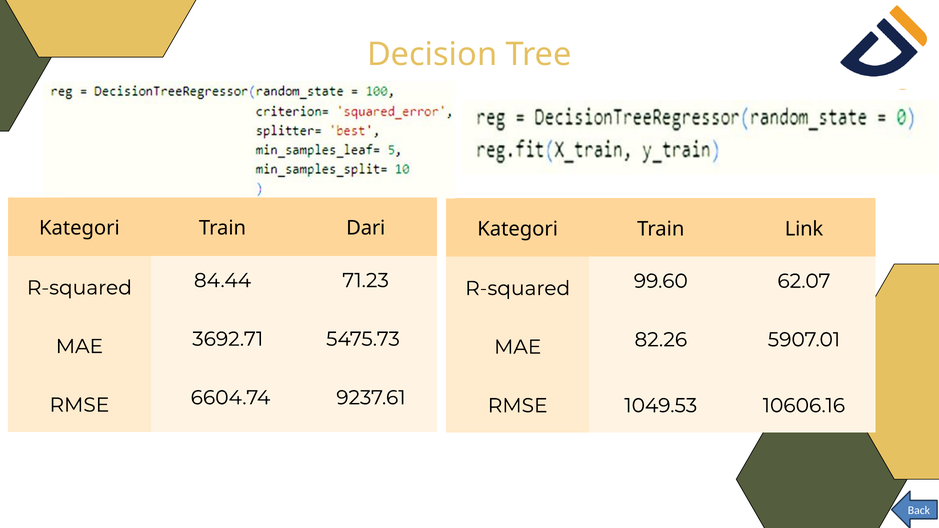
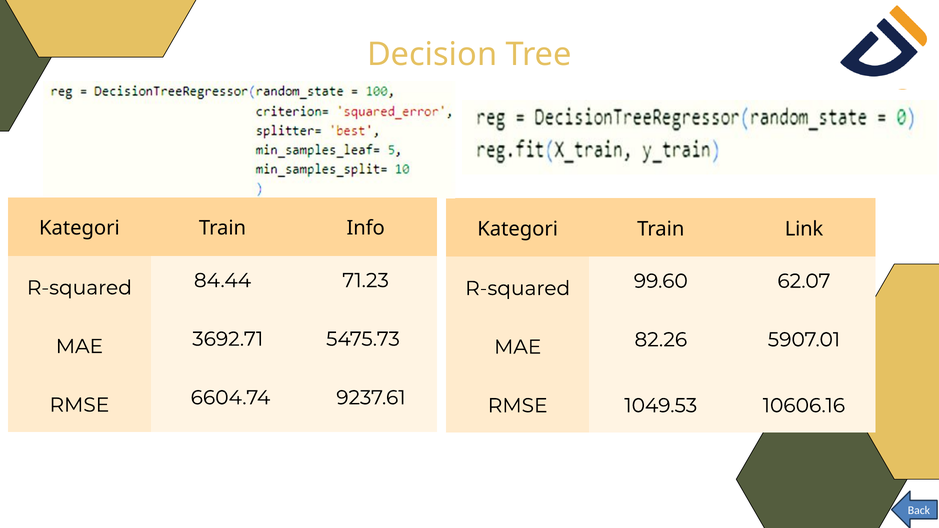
Dari: Dari -> Info (366, 228)
